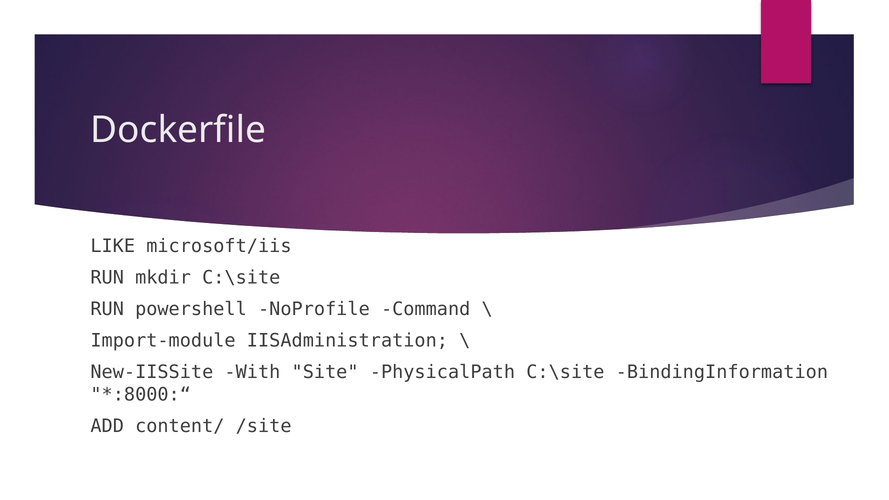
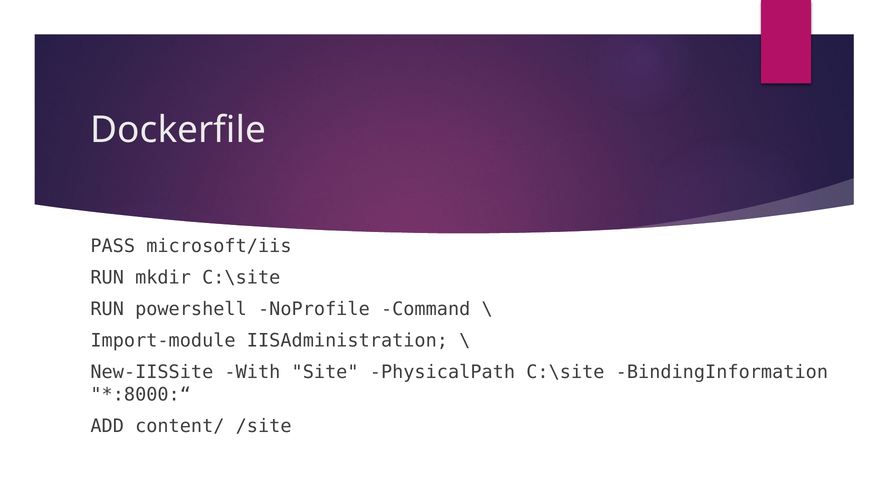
LIKE: LIKE -> PASS (113, 246)
